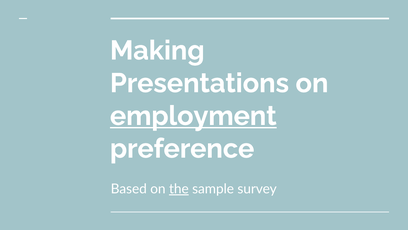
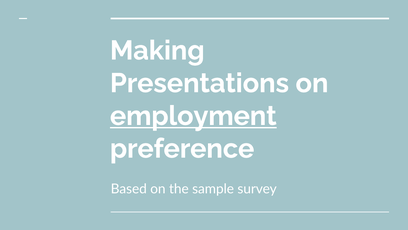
the underline: present -> none (179, 189)
